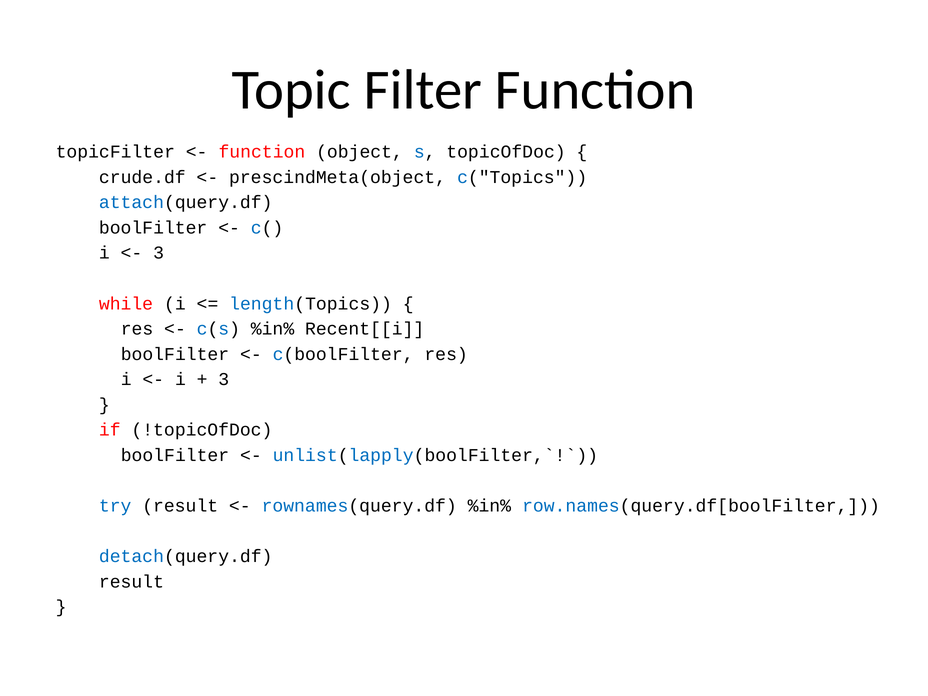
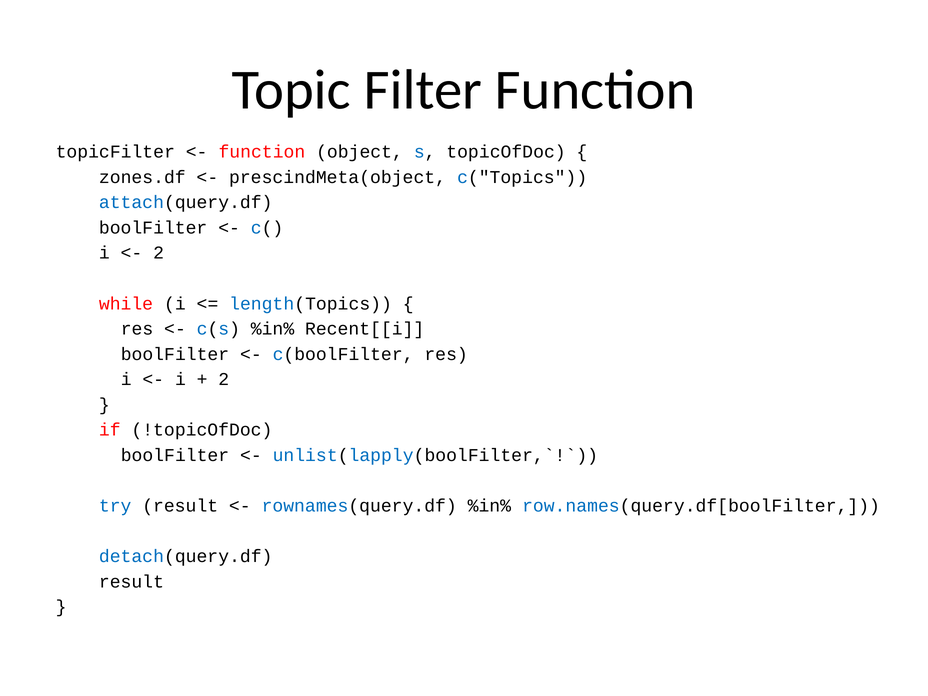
crude.df: crude.df -> zones.df (142, 177)
3: 3 -> 2 (159, 253)
3: 3 -> 2 (224, 379)
